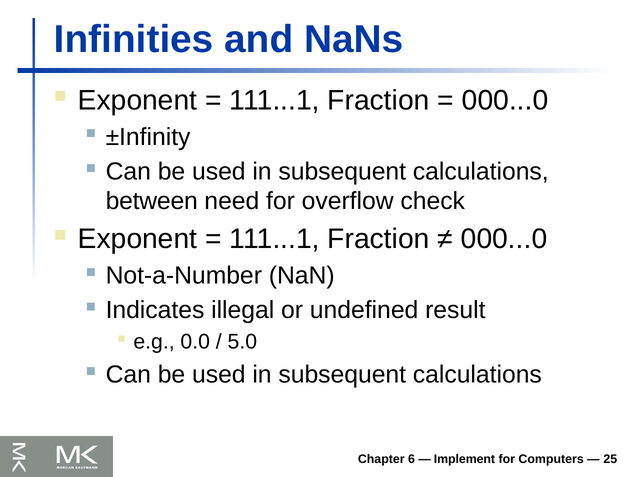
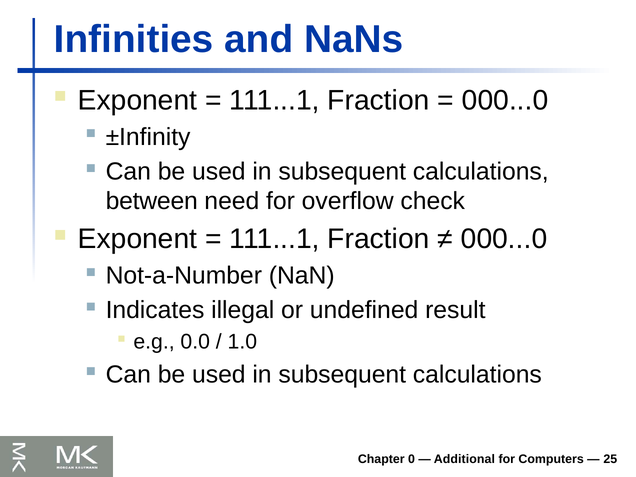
5.0: 5.0 -> 1.0 (242, 342)
6: 6 -> 0 (412, 459)
Implement: Implement -> Additional (464, 459)
